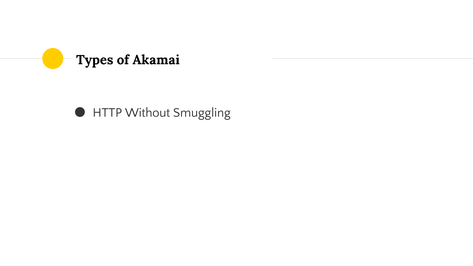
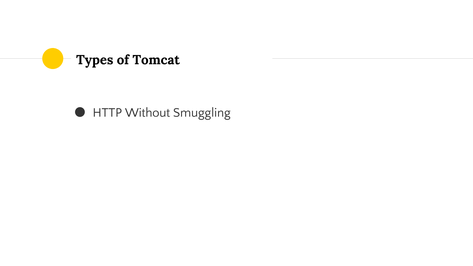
Akamai: Akamai -> Tomcat (156, 60)
